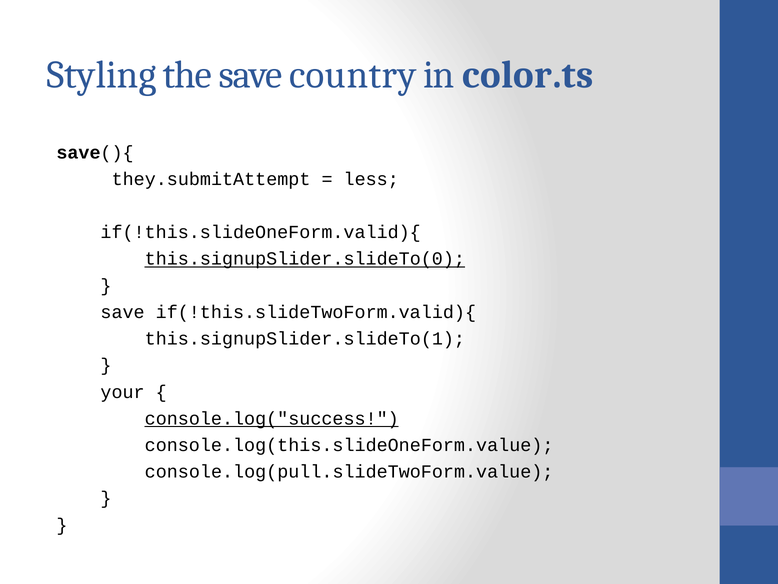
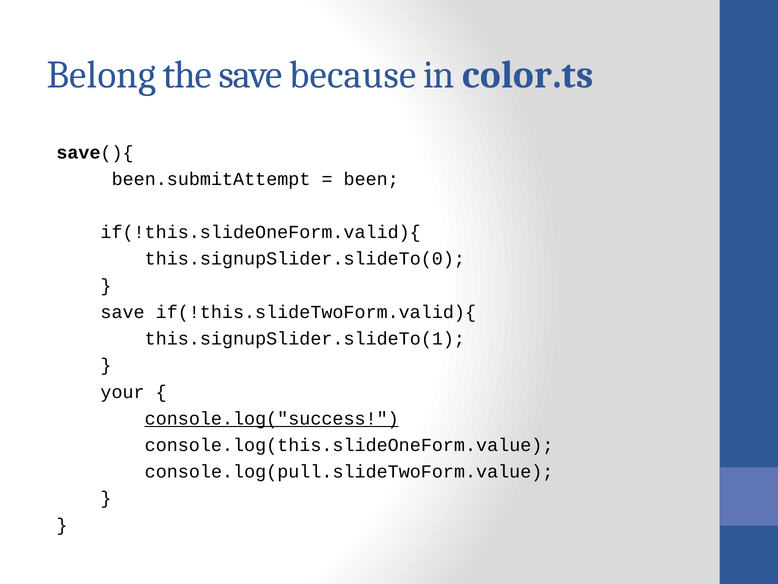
Styling: Styling -> Belong (101, 75)
country: country -> because (353, 75)
they.submitAttempt: they.submitAttempt -> been.submitAttempt (211, 179)
less: less -> been (371, 179)
this.signupSlider.slideTo(0 underline: present -> none (305, 259)
